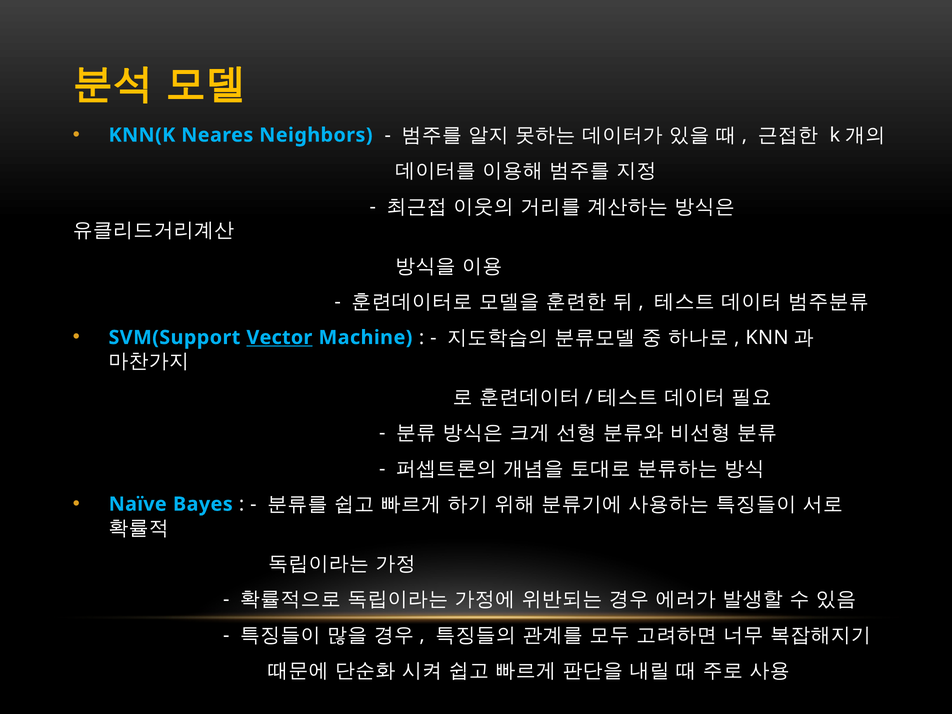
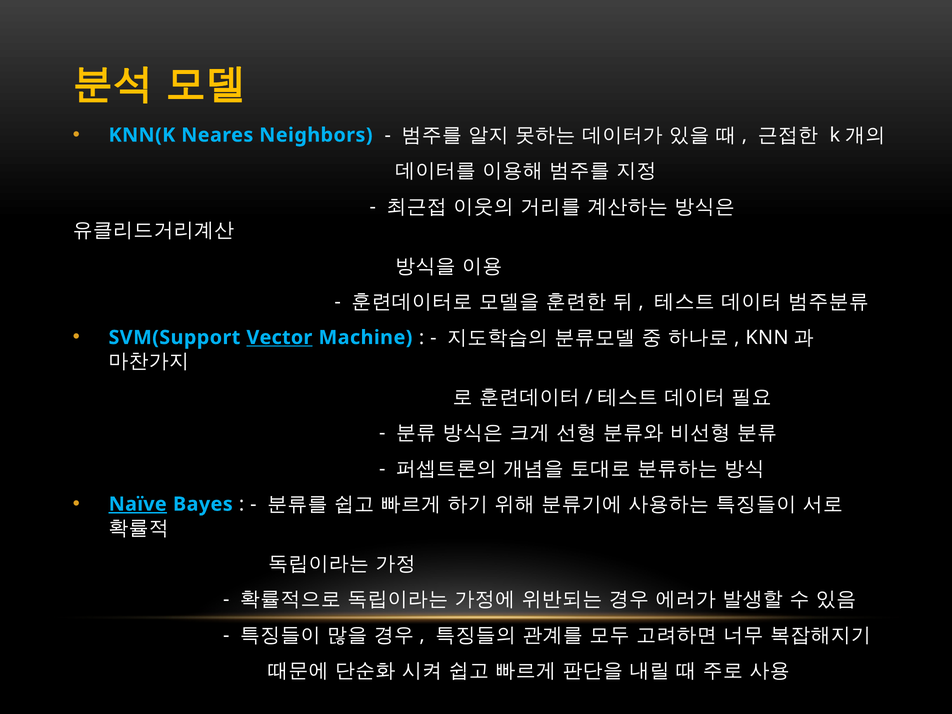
Naïve underline: none -> present (138, 504)
